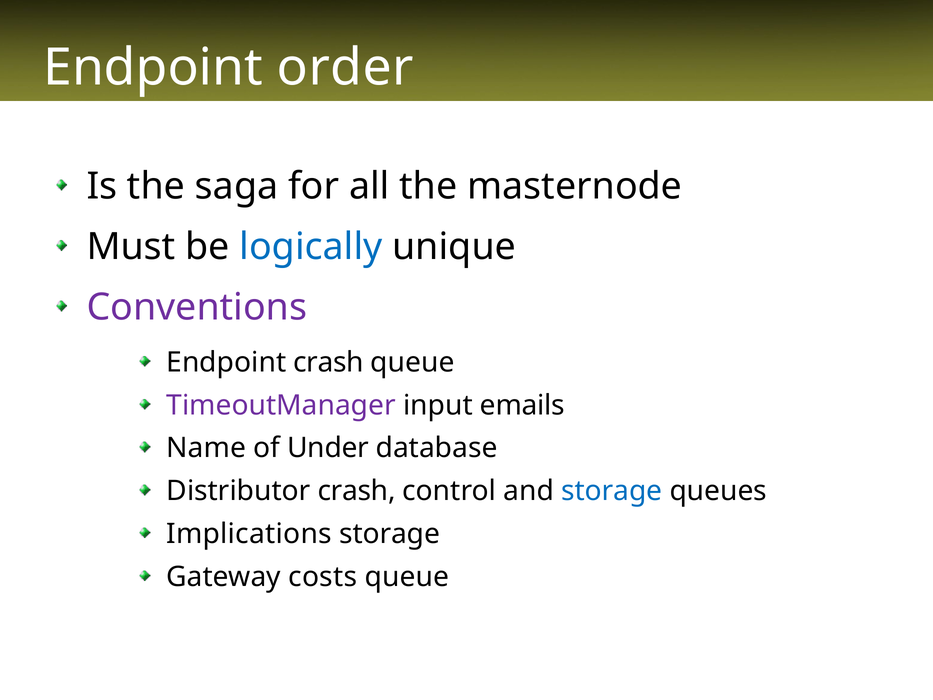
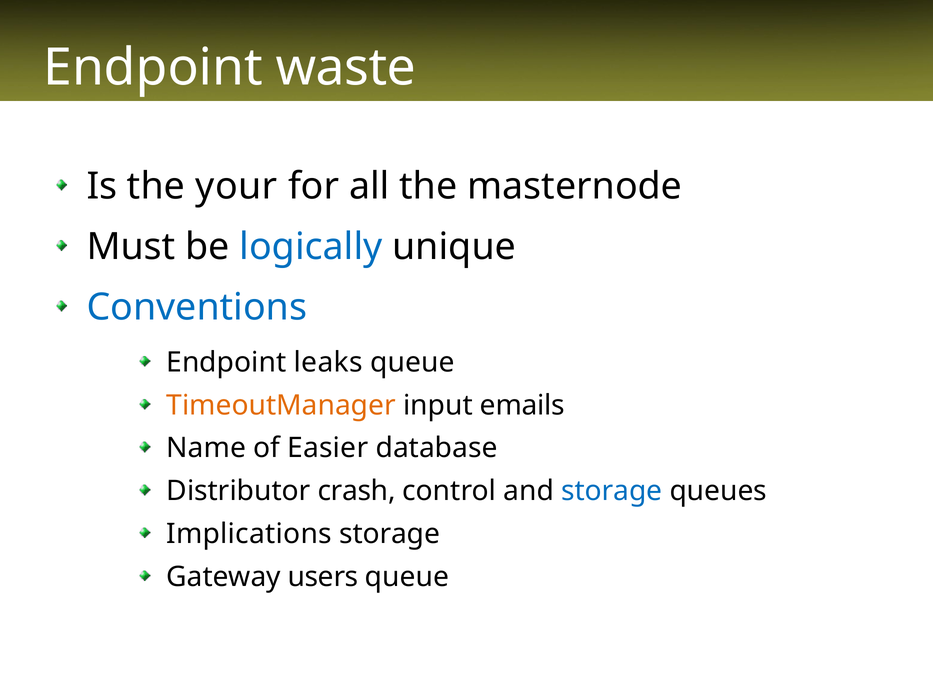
order: order -> waste (346, 68)
saga: saga -> your (236, 186)
Conventions colour: purple -> blue (197, 307)
Endpoint crash: crash -> leaks (328, 362)
TimeoutManager colour: purple -> orange (281, 405)
Under: Under -> Easier (328, 448)
costs: costs -> users (323, 576)
